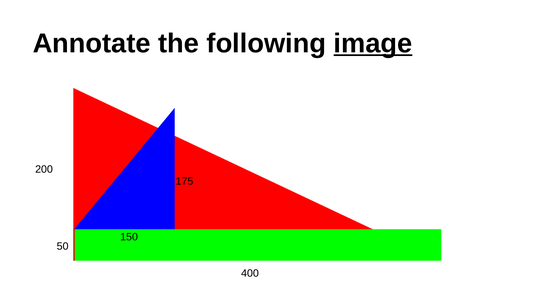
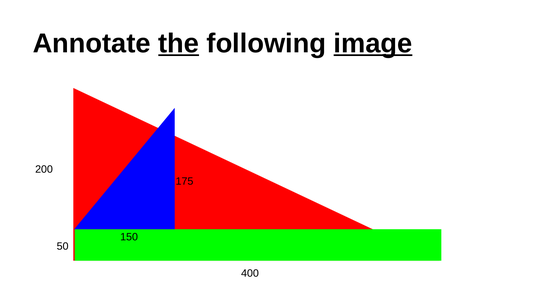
the underline: none -> present (179, 43)
